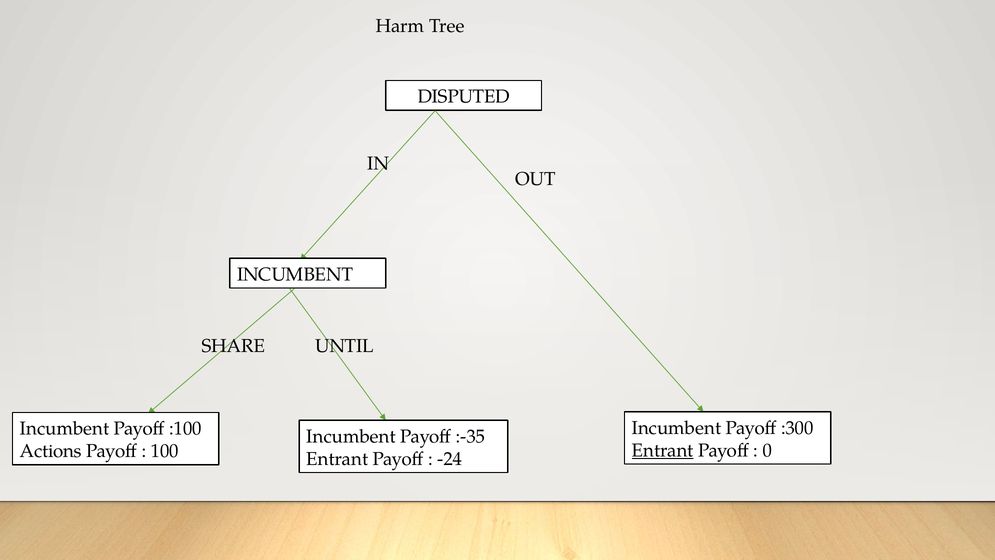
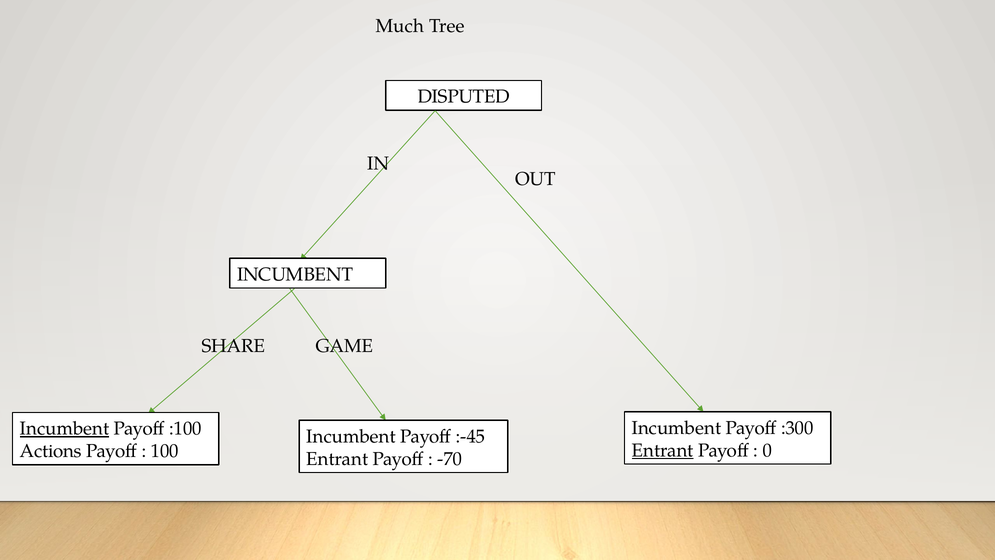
Harm: Harm -> Much (400, 26)
UNTIL: UNTIL -> GAME (344, 346)
Incumbent underline: none -> present (65, 428)
:-35: :-35 -> :-45 (470, 436)
-24: -24 -> -70 (450, 459)
